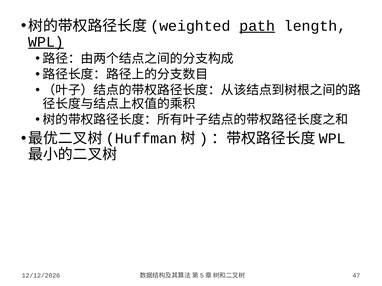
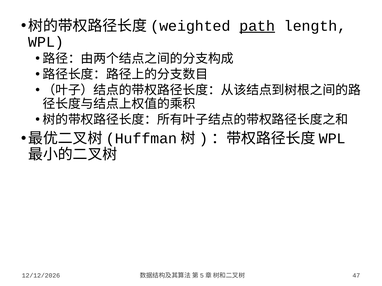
WPL underline: present -> none (46, 42)
